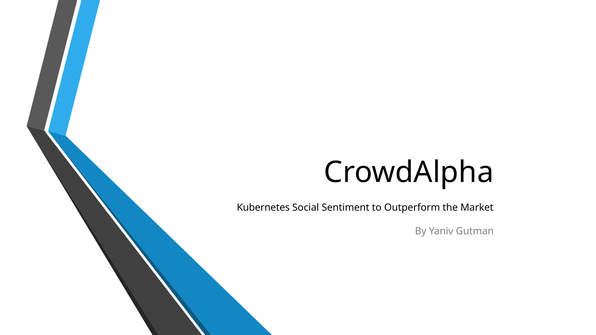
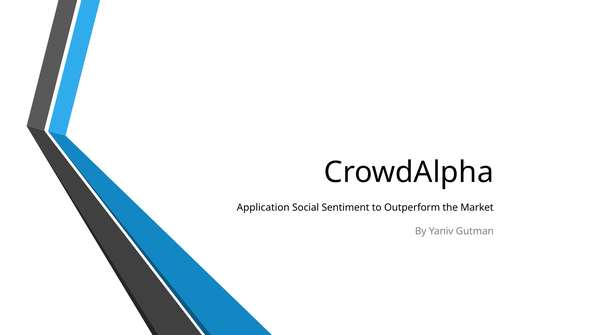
Kubernetes: Kubernetes -> Application (263, 208)
